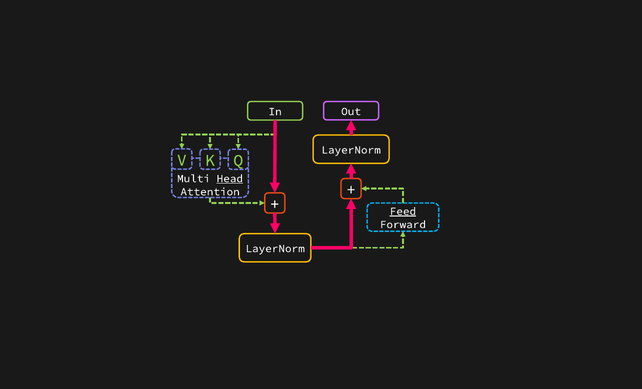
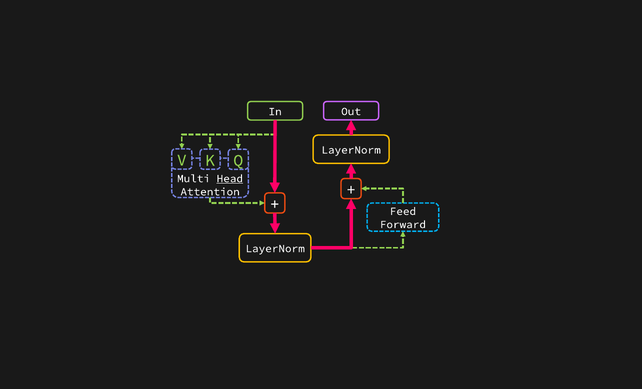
Feed underline: present -> none (403, 211)
